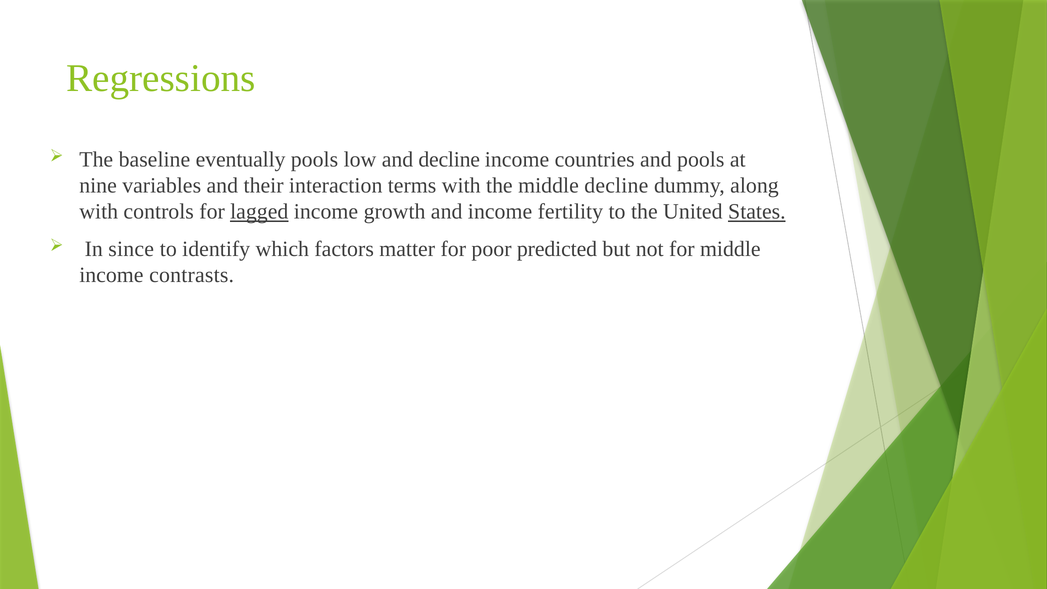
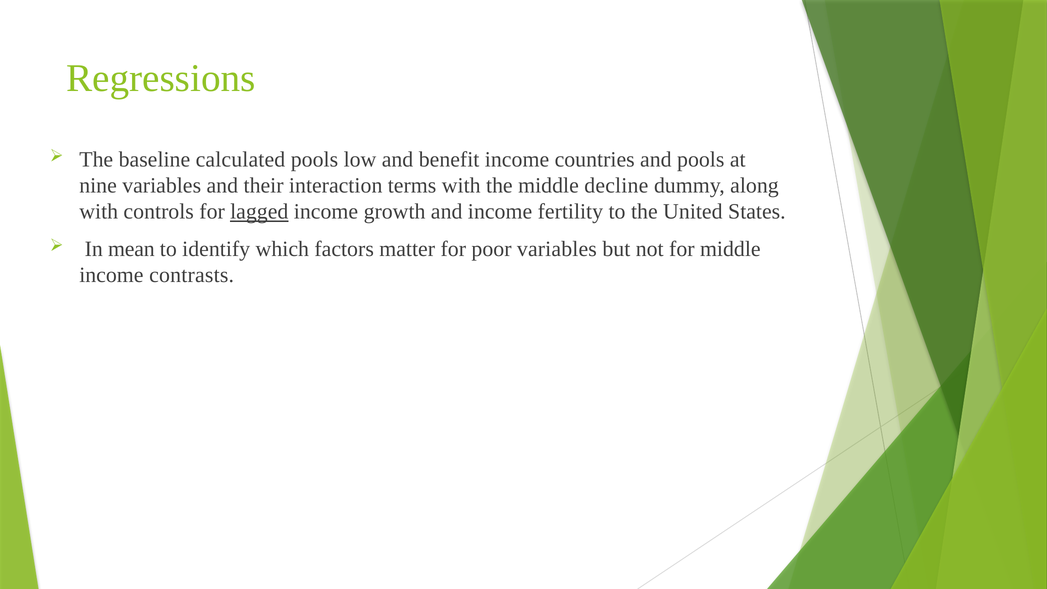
eventually: eventually -> calculated (240, 159)
and decline: decline -> benefit (449, 159)
States underline: present -> none (757, 212)
since: since -> mean (131, 249)
poor predicted: predicted -> variables (557, 249)
